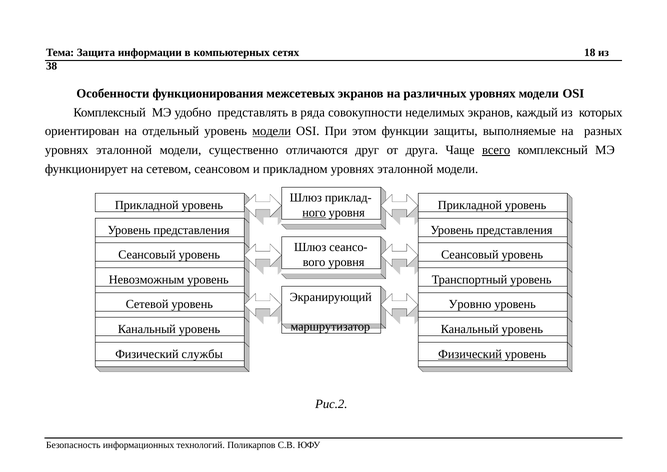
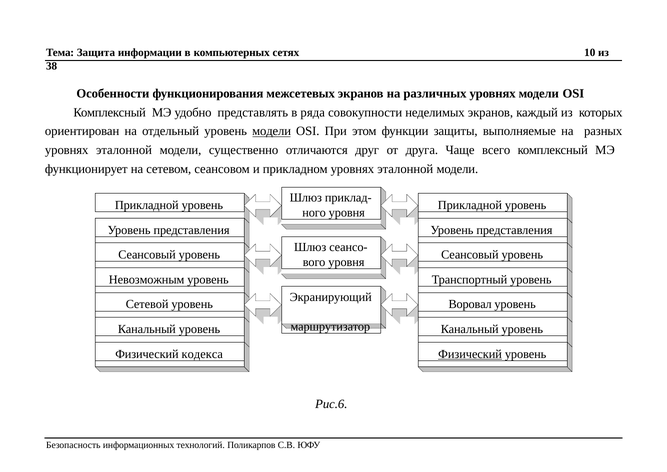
18: 18 -> 10 (590, 53)
всего underline: present -> none (496, 150)
ного underline: present -> none (314, 212)
Уровню: Уровню -> Воровал (470, 304)
службы: службы -> кодекса (202, 354)
Рис.2: Рис.2 -> Рис.6 (331, 404)
